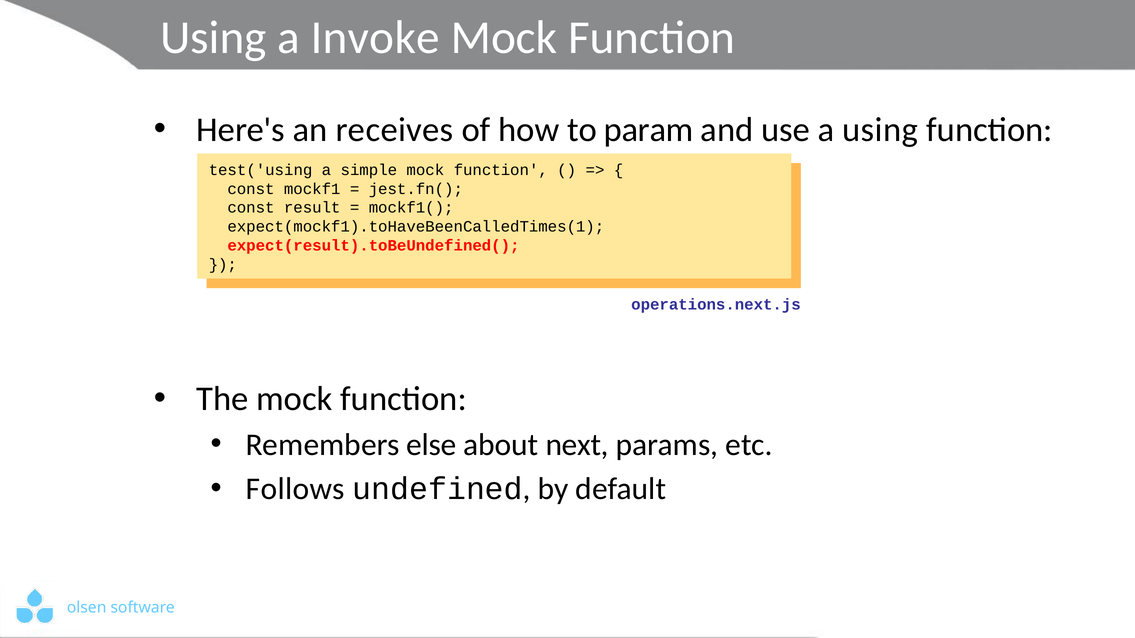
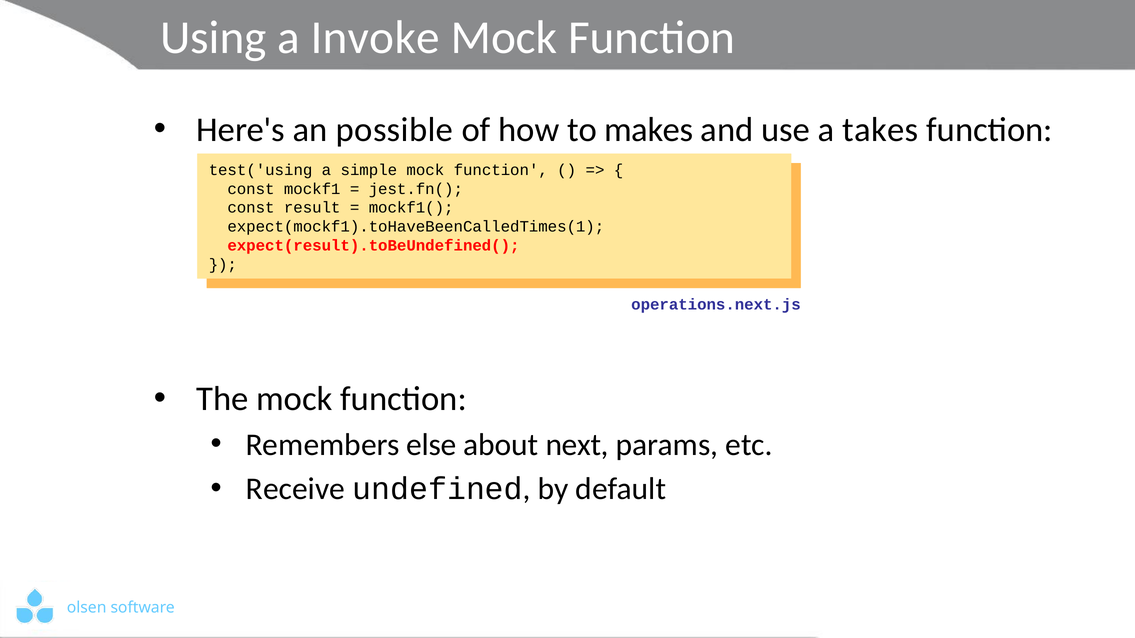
receives: receives -> possible (395, 130)
param: param -> makes (649, 130)
a using: using -> takes (880, 130)
Follows: Follows -> Receive (296, 489)
